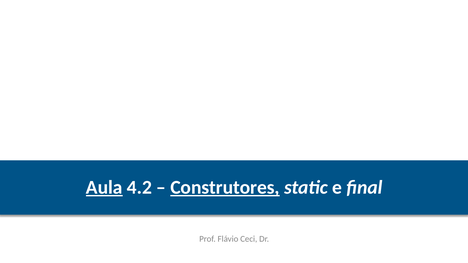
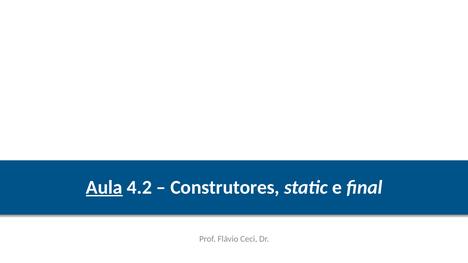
Construtores underline: present -> none (225, 187)
